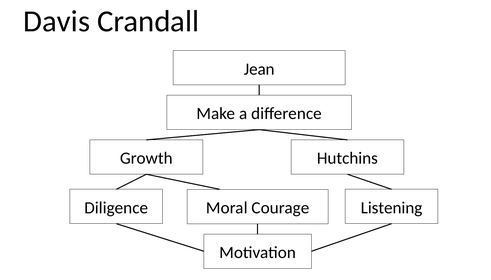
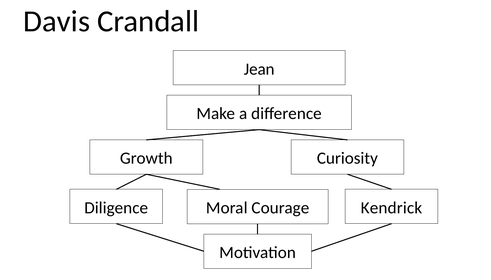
Hutchins: Hutchins -> Curiosity (347, 159)
Listening: Listening -> Kendrick (391, 208)
